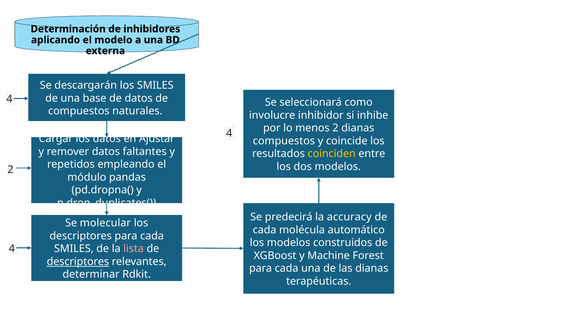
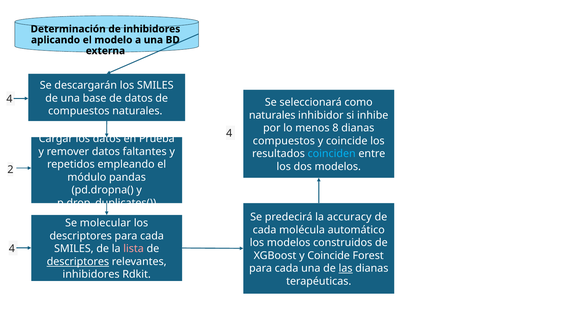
involucre: involucre -> naturales (272, 115)
menos 2: 2 -> 8 (335, 128)
Ajustar: Ajustar -> Prueba (157, 139)
coinciden colour: yellow -> light blue (332, 154)
XGBoost y Machine: Machine -> Coincide (329, 256)
las underline: none -> present (346, 269)
determinar: determinar -> inhibidores (91, 275)
